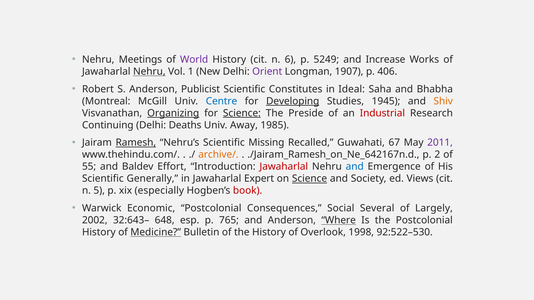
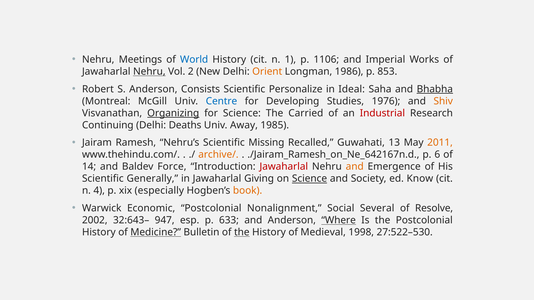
World colour: purple -> blue (194, 60)
6: 6 -> 1 (290, 60)
5249: 5249 -> 1106 (326, 60)
Increase: Increase -> Imperial (385, 60)
1: 1 -> 2 (191, 72)
Orient colour: purple -> orange (267, 72)
1907: 1907 -> 1986 (349, 72)
406: 406 -> 853 (387, 72)
Publicist: Publicist -> Consists (201, 89)
Constitutes: Constitutes -> Personalize (296, 89)
Bhabha underline: none -> present (435, 89)
Developing underline: present -> none (293, 101)
1945: 1945 -> 1976 (386, 101)
Science underline: present -> none (242, 113)
Preside: Preside -> Carried (306, 113)
Ramesh underline: present -> none (136, 143)
67: 67 -> 13 (394, 143)
2011 colour: purple -> orange (440, 143)
2: 2 -> 6 (437, 155)
55: 55 -> 14 (89, 167)
Effort: Effort -> Force (172, 167)
and colour: blue -> orange (355, 167)
Expert: Expert -> Giving (259, 179)
Views: Views -> Know (420, 179)
5: 5 -> 4 (99, 191)
book colour: red -> orange (248, 191)
Consequences: Consequences -> Nonalignment (284, 208)
Largely: Largely -> Resolve (434, 208)
648: 648 -> 947 (165, 220)
765: 765 -> 633 (229, 220)
the underline: none -> present (242, 232)
Overlook: Overlook -> Medieval (323, 232)
92:522–530: 92:522–530 -> 27:522–530 (405, 232)
